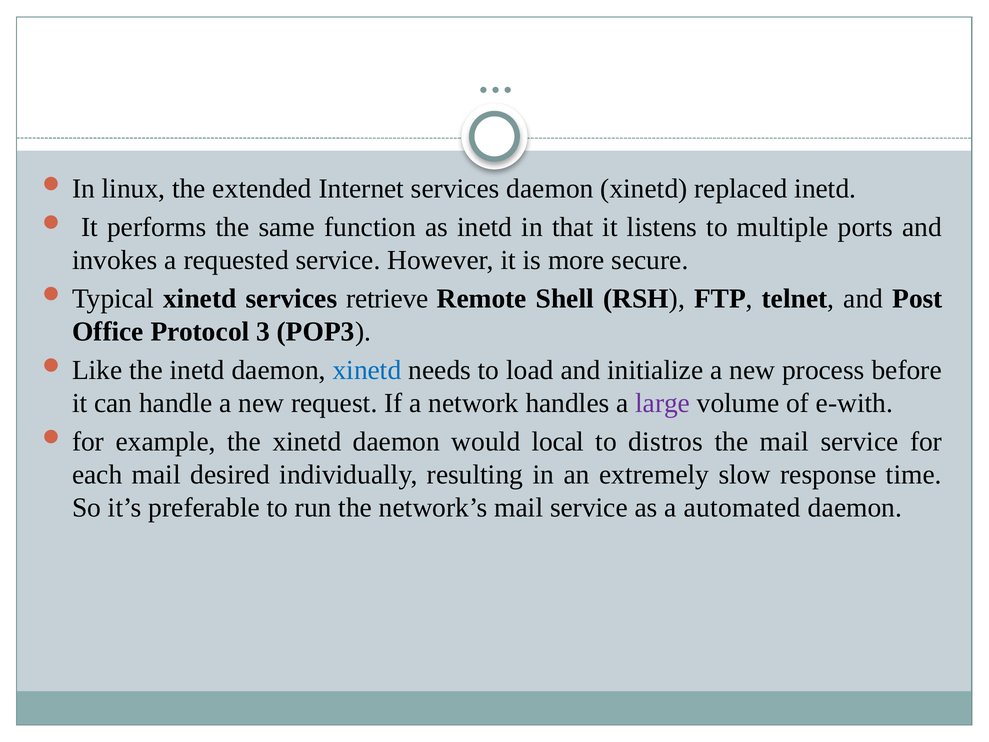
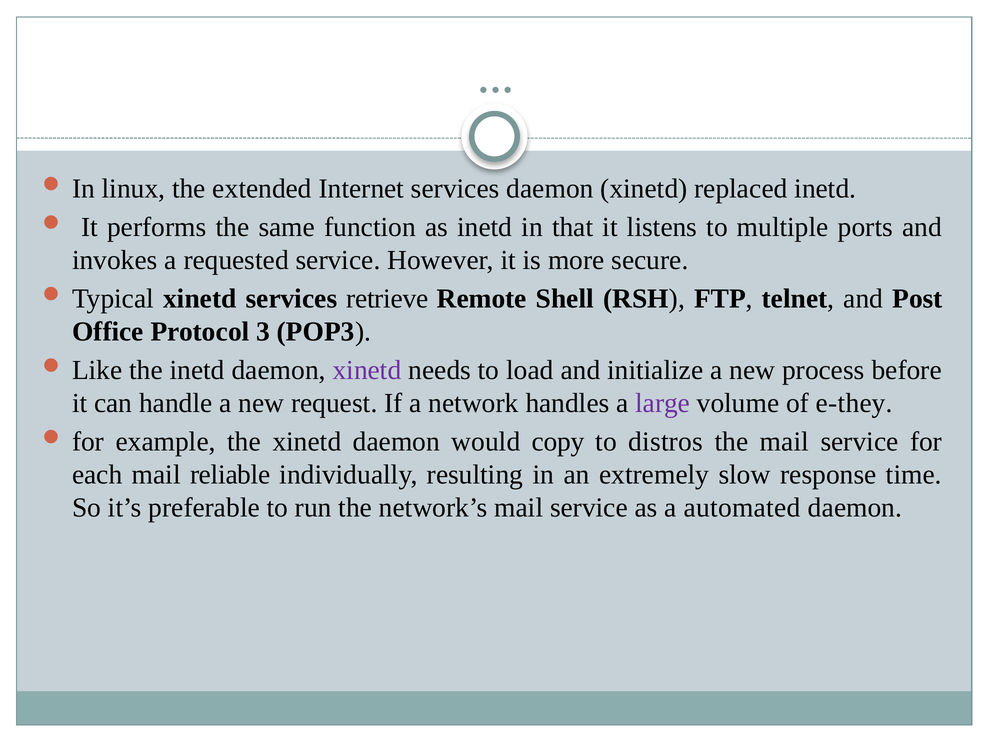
xinetd colour: blue -> purple (367, 370)
e-with: e-with -> e-they (854, 403)
local: local -> copy (558, 442)
desired: desired -> reliable (230, 475)
